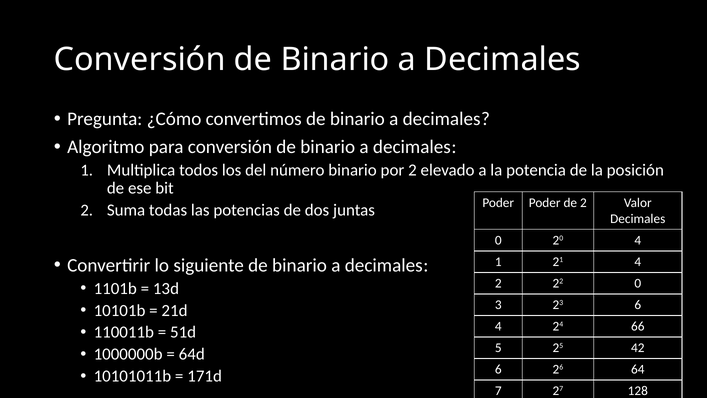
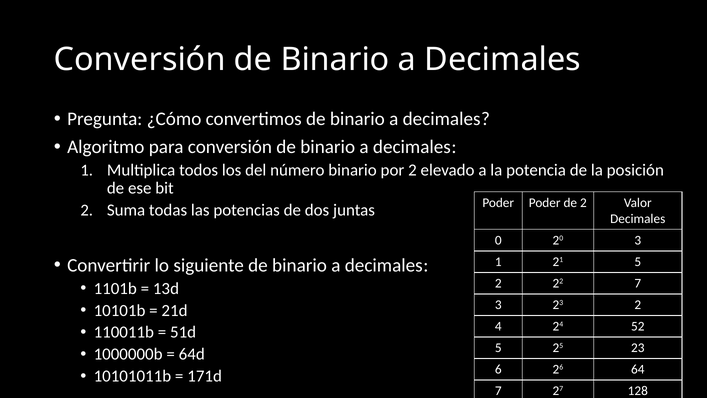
20 4: 4 -> 3 (638, 240)
21 4: 4 -> 5 (638, 262)
22 0: 0 -> 7 (638, 283)
23 6: 6 -> 2 (638, 305)
66: 66 -> 52 (638, 326)
25 42: 42 -> 23 (638, 348)
